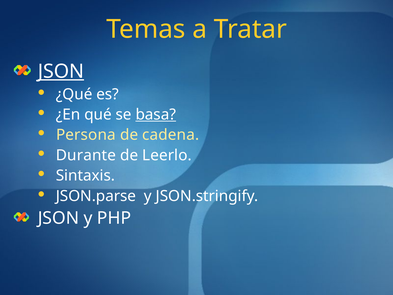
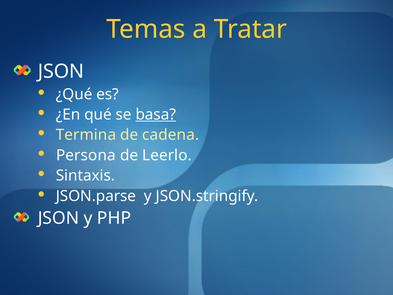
JSON underline: present -> none (61, 71)
Persona: Persona -> Termina (86, 135)
Durante: Durante -> Persona (86, 155)
